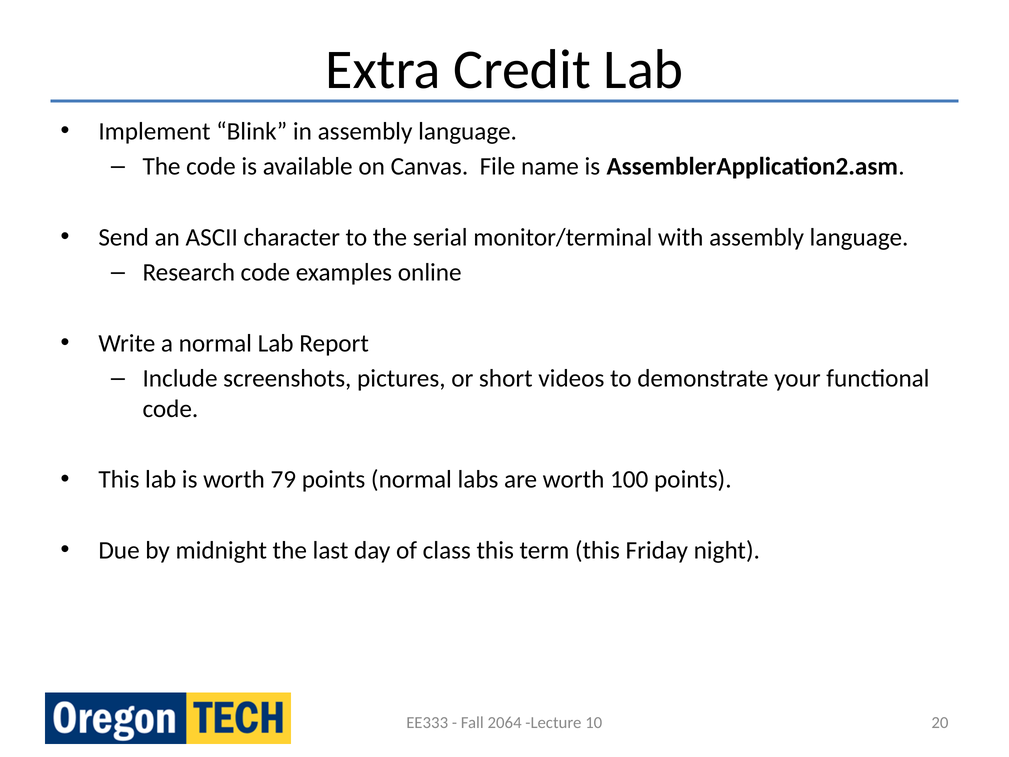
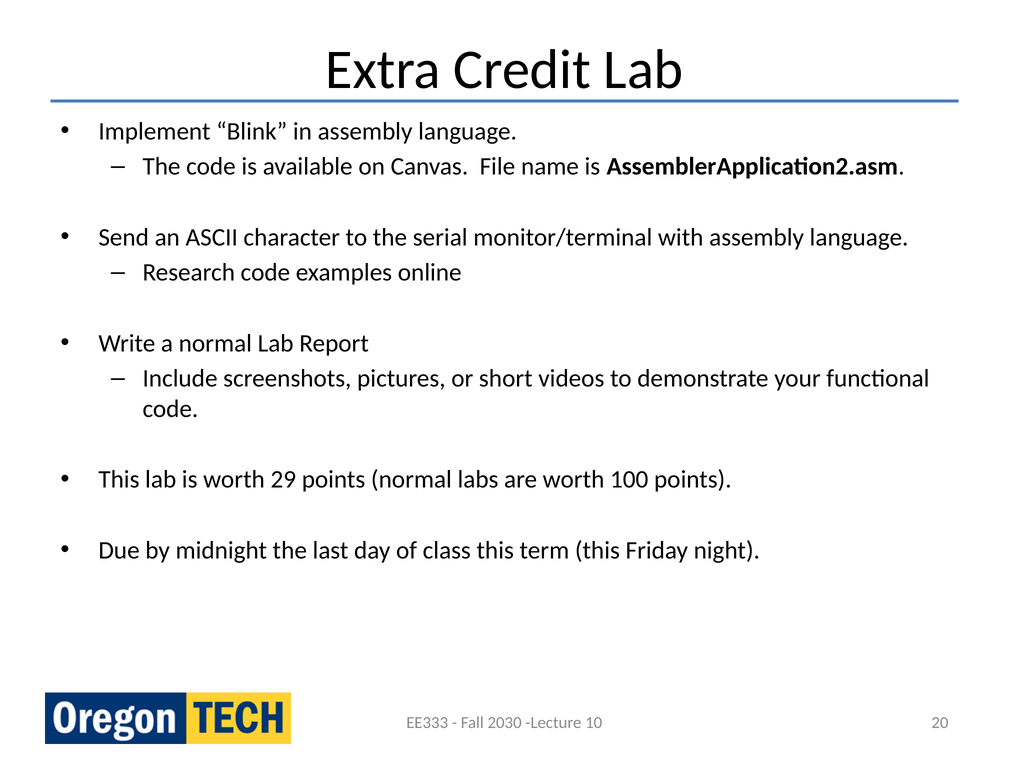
79: 79 -> 29 (283, 479)
2064: 2064 -> 2030 (505, 723)
